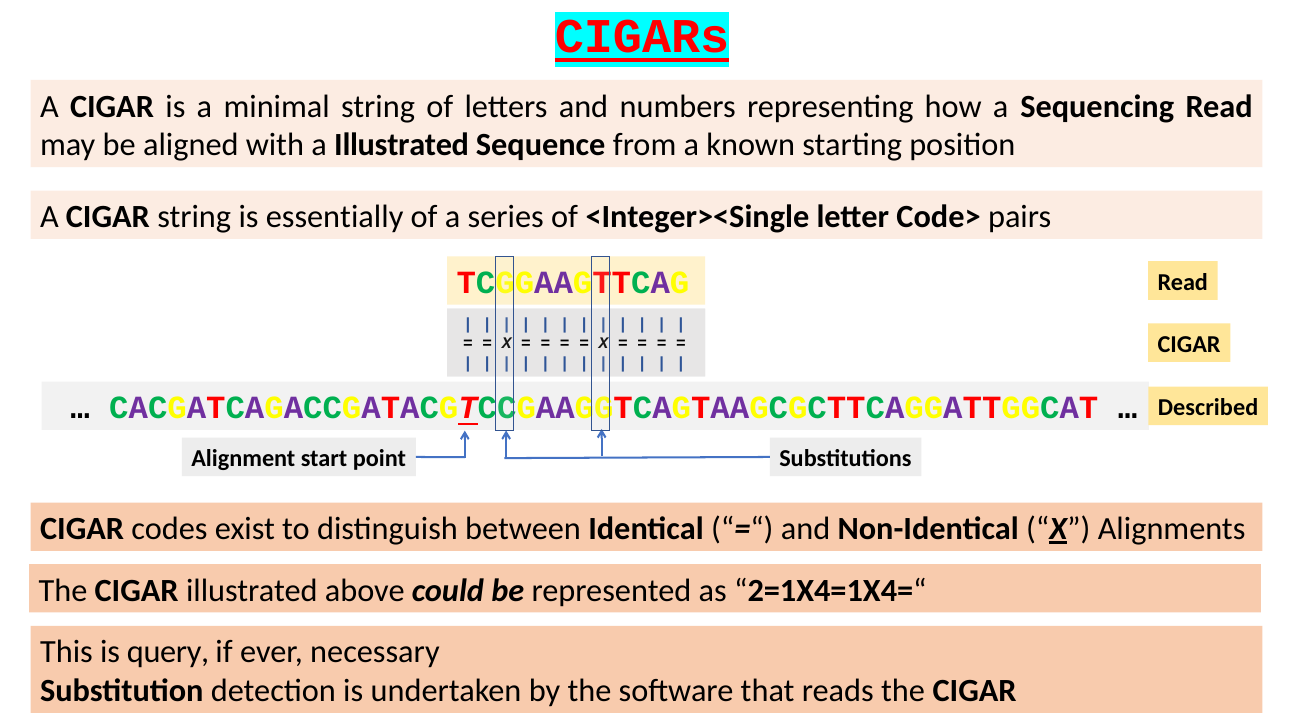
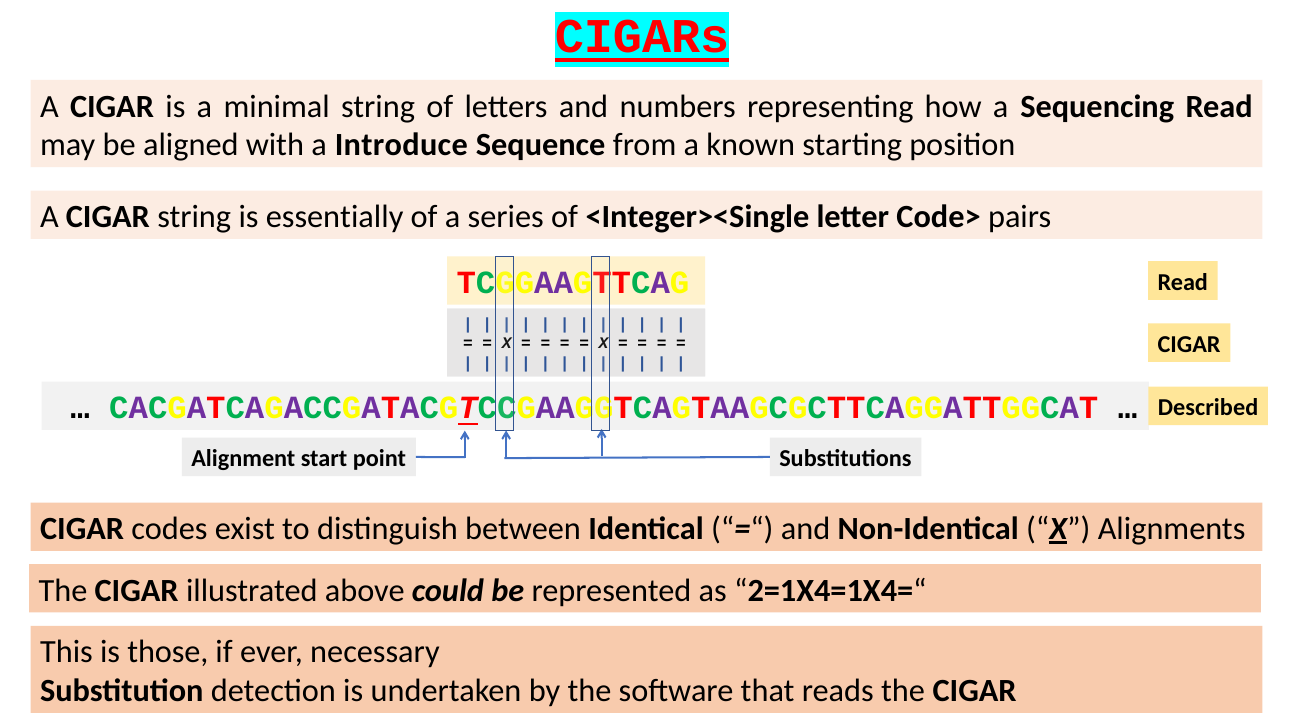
a Illustrated: Illustrated -> Introduce (401, 145)
query: query -> those (168, 652)
